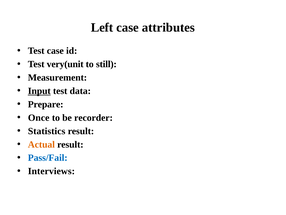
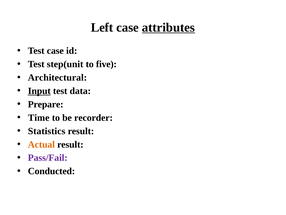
attributes underline: none -> present (168, 27)
very(unit: very(unit -> step(unit (65, 64)
still: still -> five (106, 64)
Measurement: Measurement -> Architectural (57, 77)
Once: Once -> Time (39, 117)
Pass/Fail colour: blue -> purple (48, 157)
Interviews: Interviews -> Conducted (51, 171)
